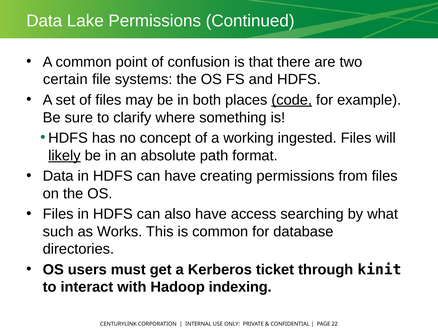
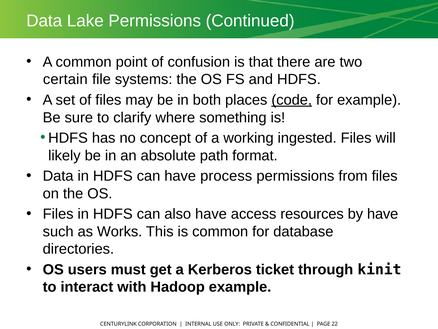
likely underline: present -> none (64, 155)
creating: creating -> process (226, 176)
searching: searching -> resources (312, 214)
by what: what -> have (383, 214)
Hadoop indexing: indexing -> example (240, 287)
